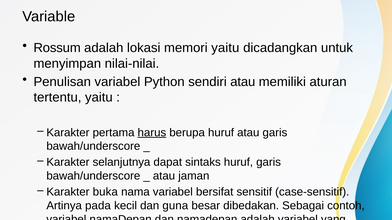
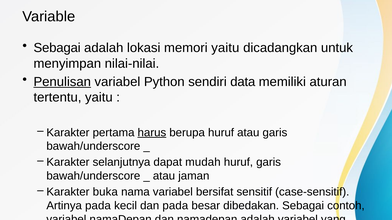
Rossum: Rossum -> Sebagai (57, 48)
Penulisan underline: none -> present (62, 82)
sendiri atau: atau -> data (243, 82)
sintaks: sintaks -> mudah (203, 163)
dan guna: guna -> pada (175, 206)
